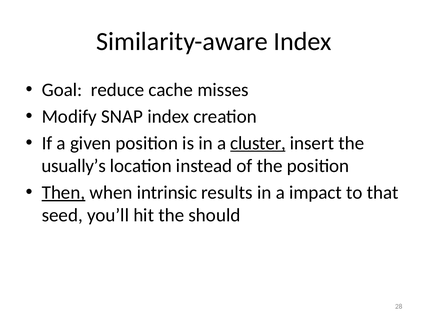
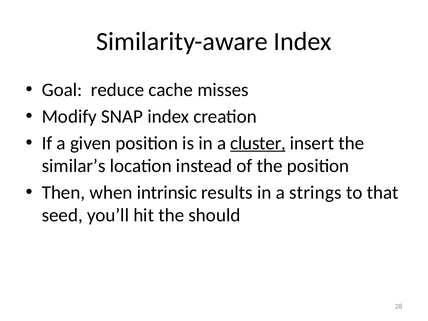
usually’s: usually’s -> similar’s (74, 166)
Then underline: present -> none (63, 193)
impact: impact -> strings (315, 193)
